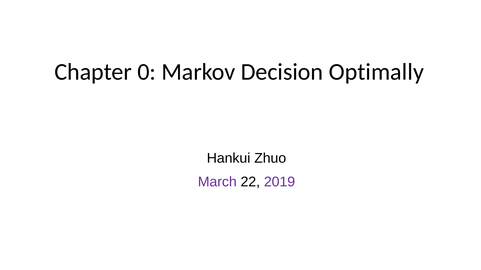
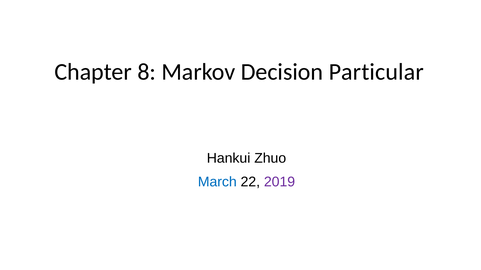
0: 0 -> 8 (147, 72)
Optimally: Optimally -> Particular (376, 72)
March colour: purple -> blue (217, 182)
